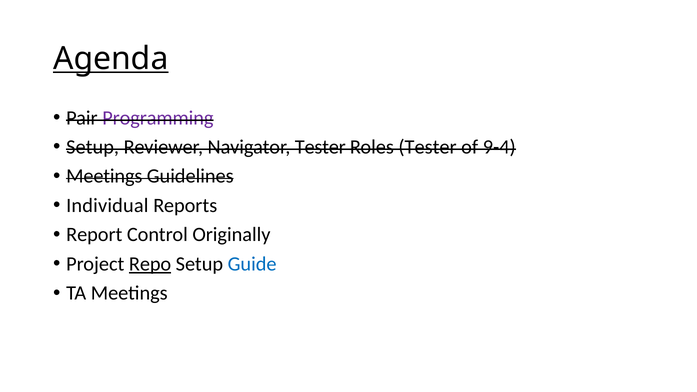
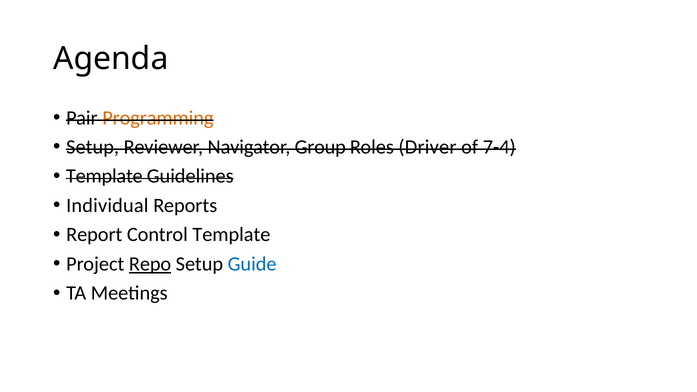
Agenda underline: present -> none (111, 59)
Programming colour: purple -> orange (158, 118)
Navigator Tester: Tester -> Group (320, 147)
Roles Tester: Tester -> Driver (427, 147)
9-4: 9-4 -> 7-4 (499, 147)
Meetings: Meetings -> Template (104, 176)
Control Originally: Originally -> Template (231, 235)
